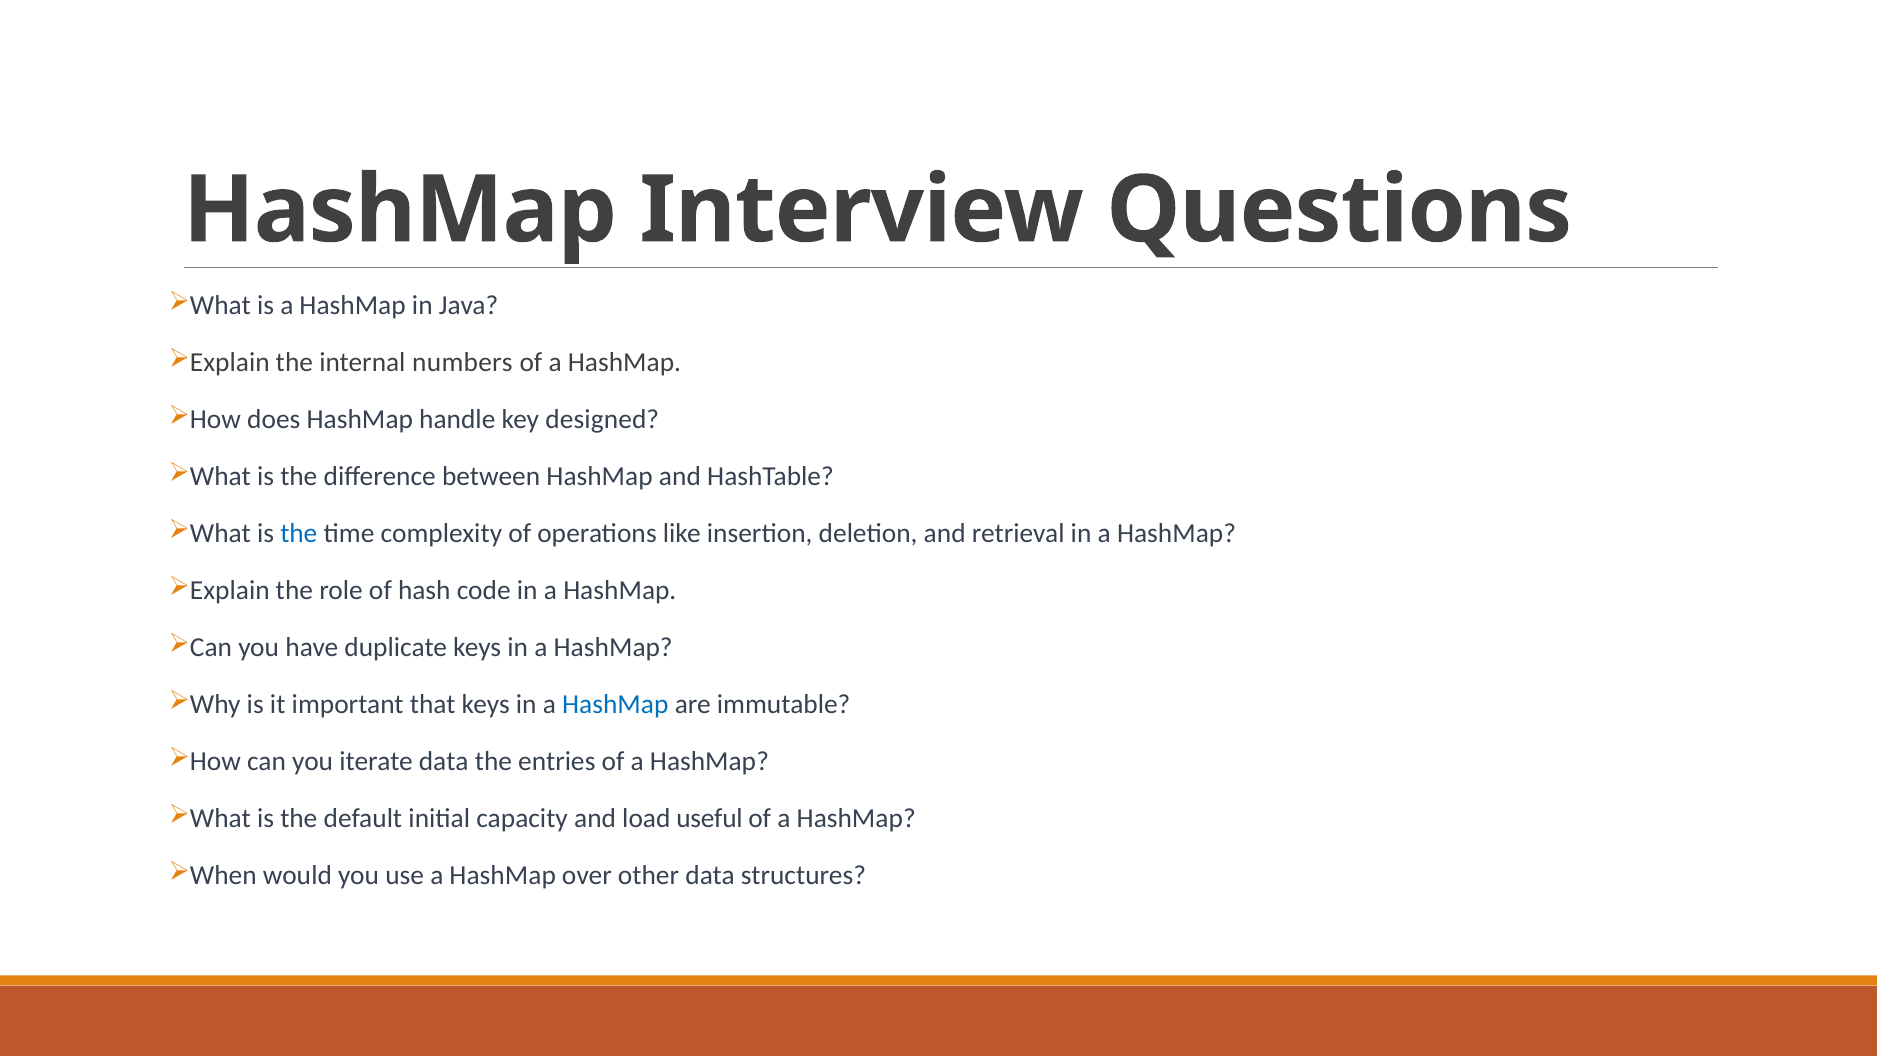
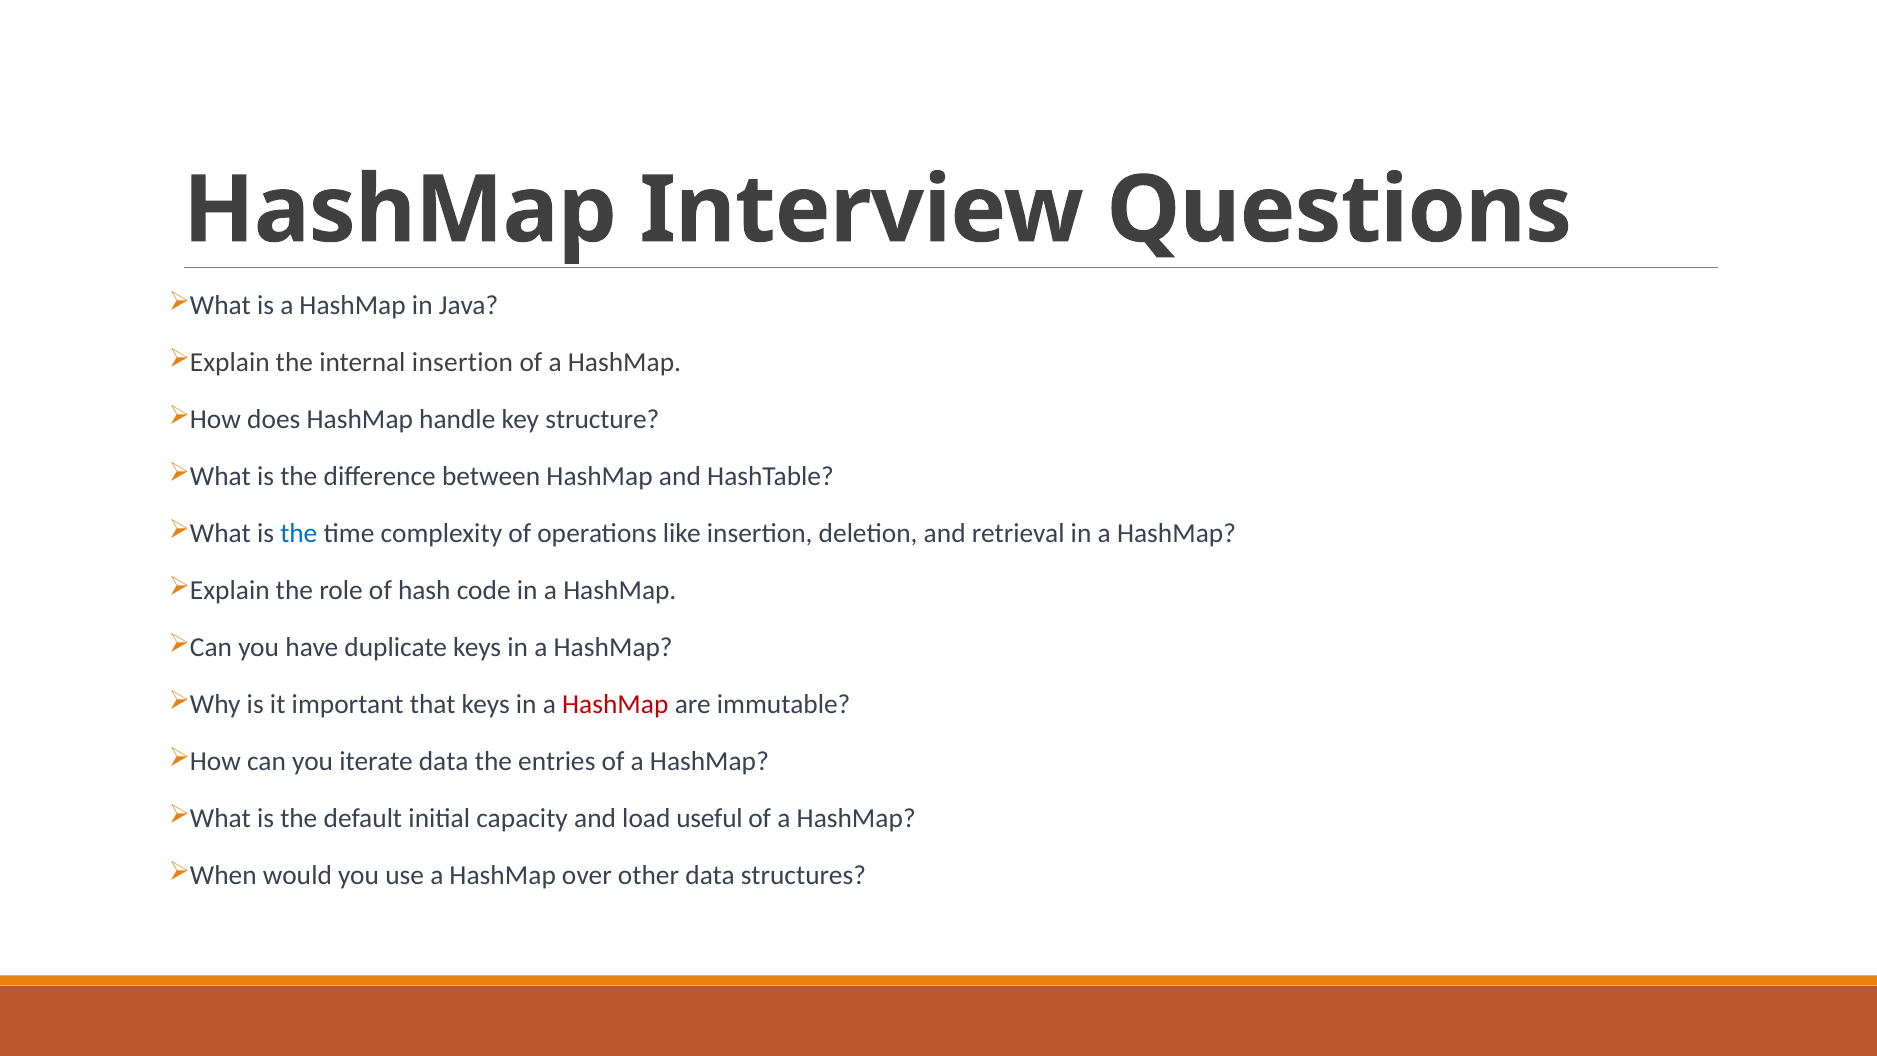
internal numbers: numbers -> insertion (462, 363)
designed: designed -> structure (602, 420)
HashMap colour: blue -> red (615, 705)
